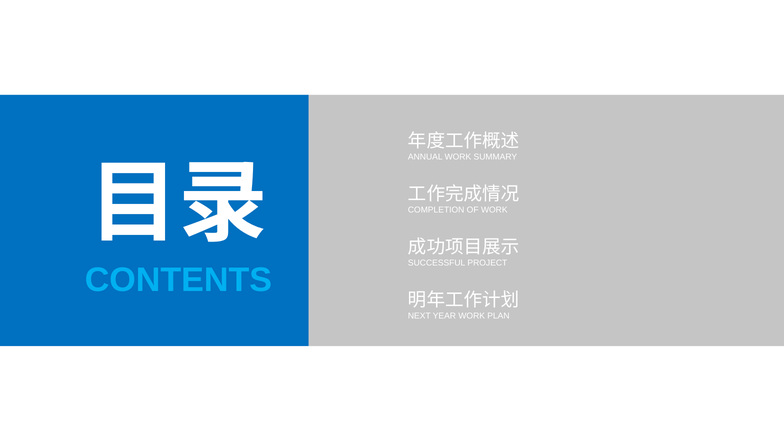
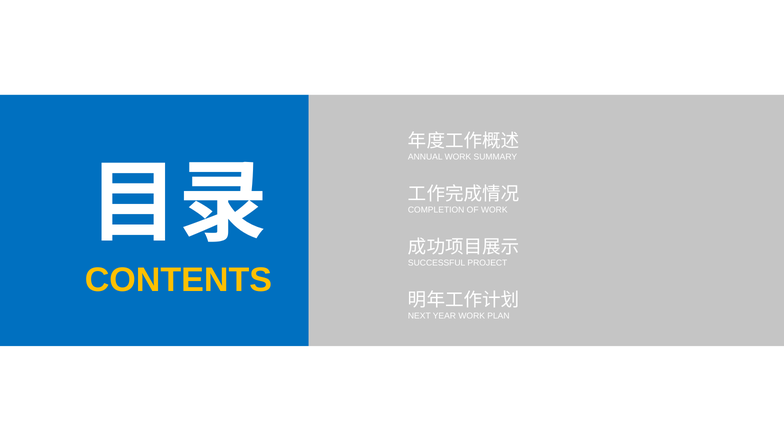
CONTENTS colour: light blue -> yellow (178, 280)
